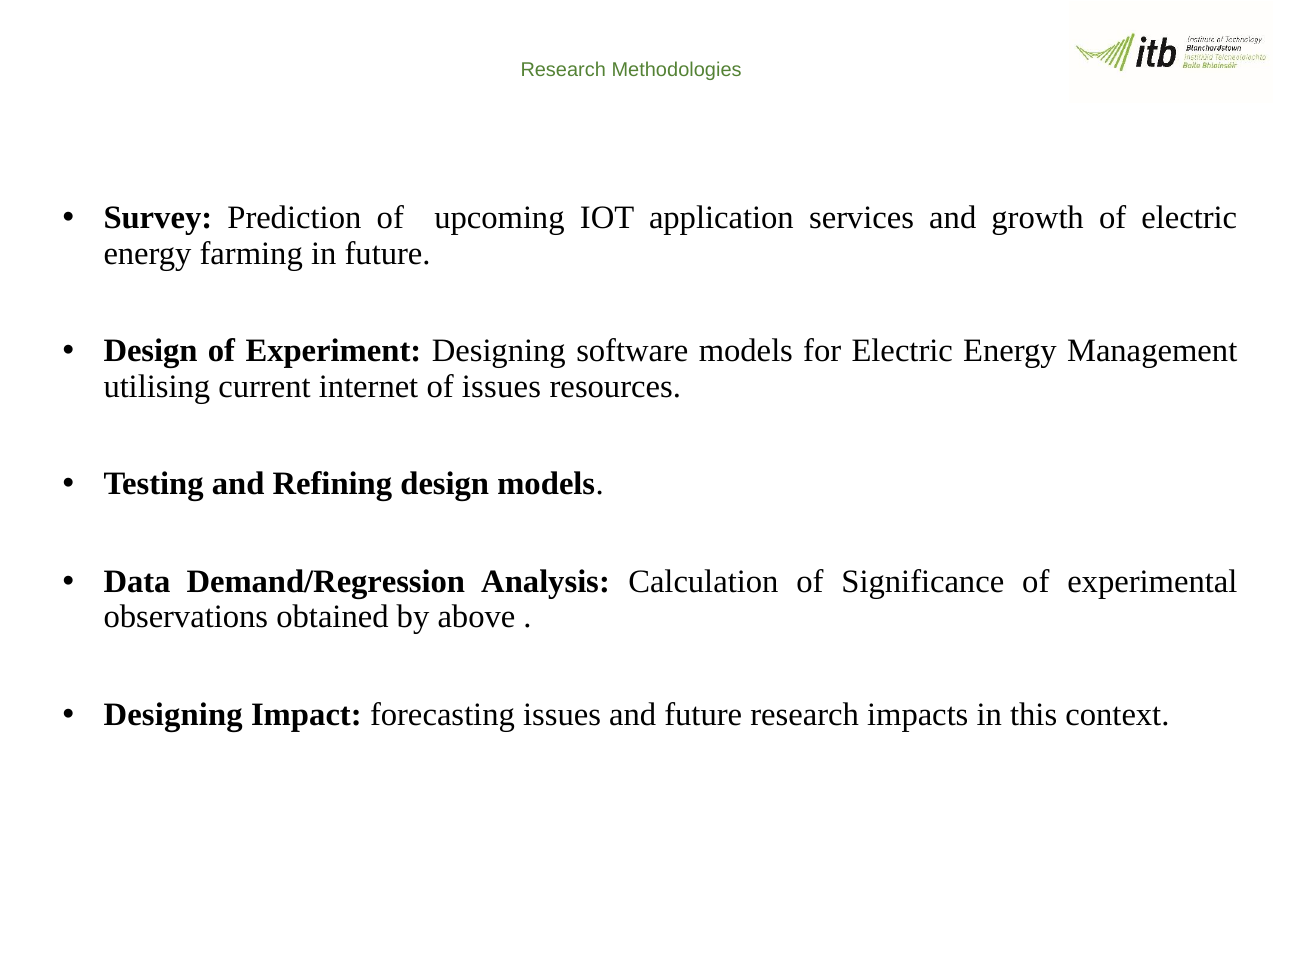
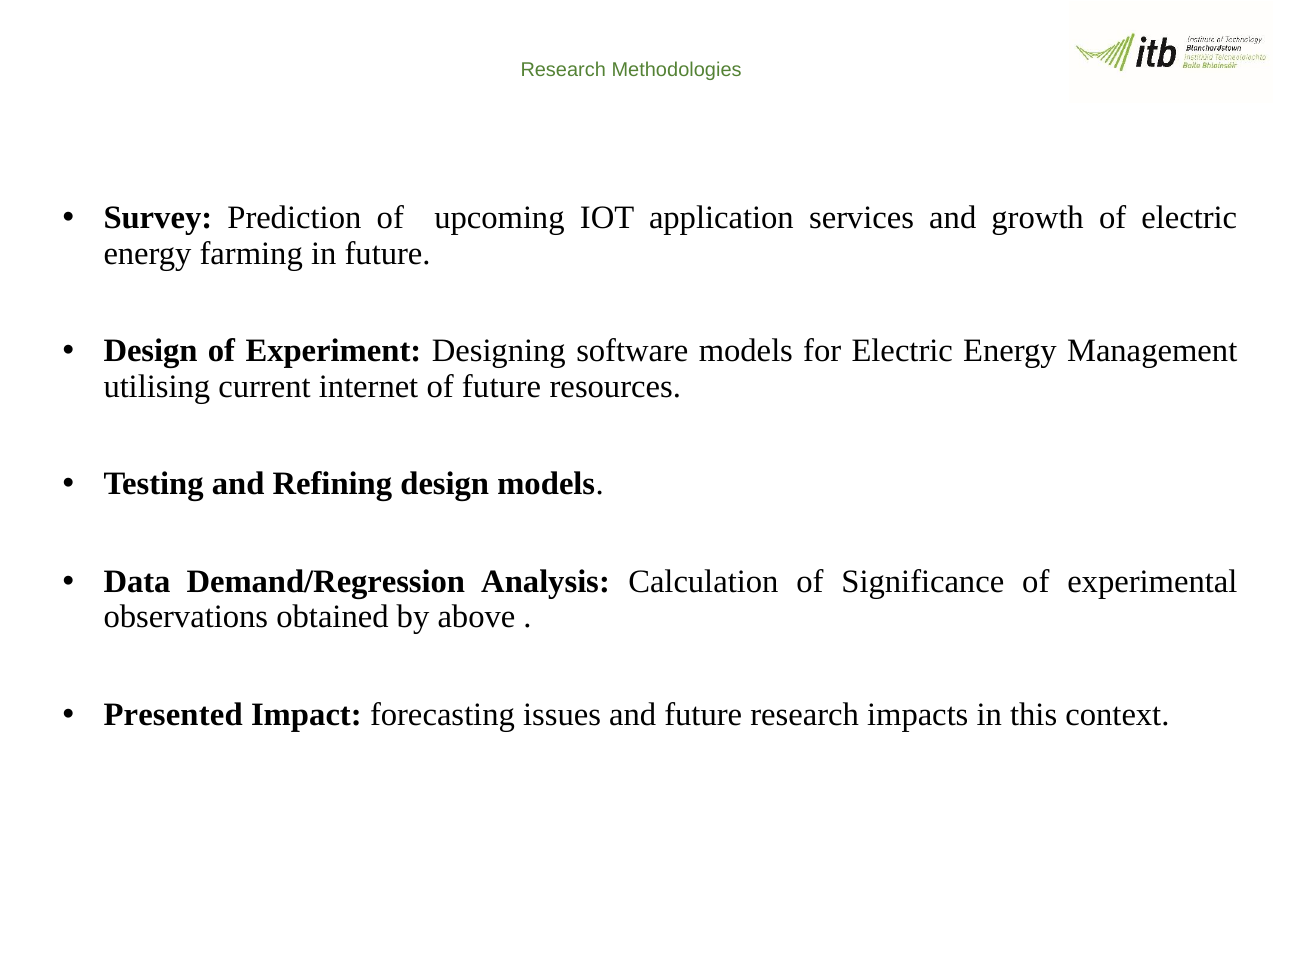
of issues: issues -> future (501, 387)
Designing: Designing -> Presented (173, 715)
